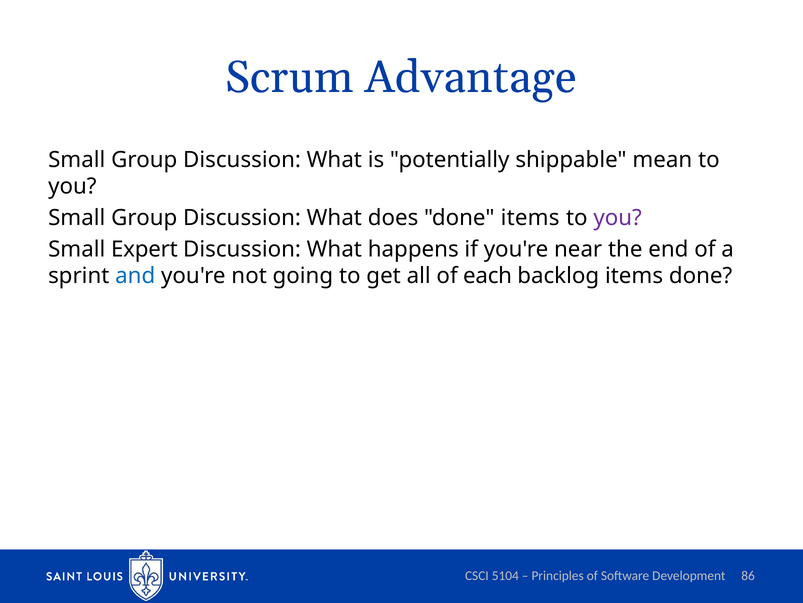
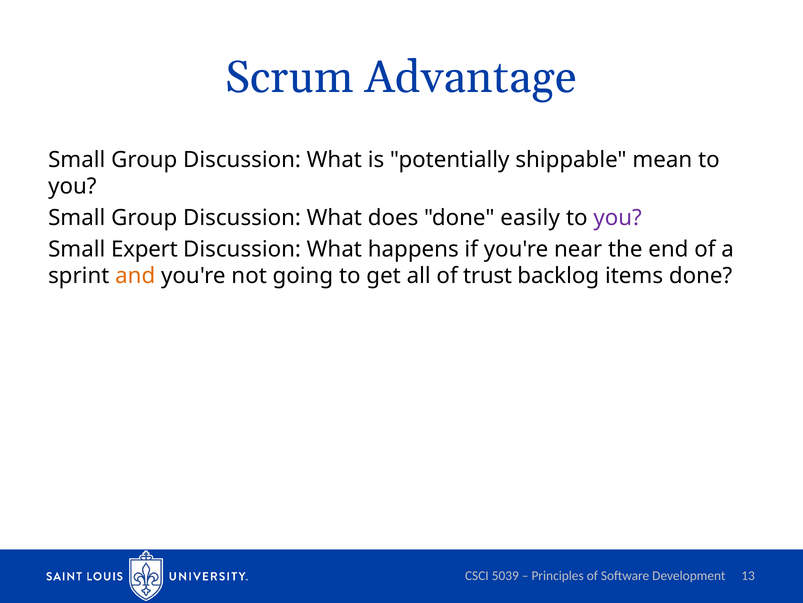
done items: items -> easily (530, 218)
and colour: blue -> orange (135, 276)
each: each -> trust (488, 276)
5104: 5104 -> 5039 (505, 575)
86: 86 -> 13 (748, 575)
